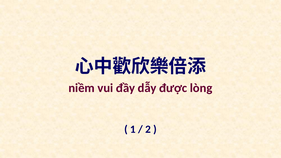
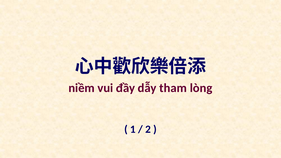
được: được -> tham (173, 88)
